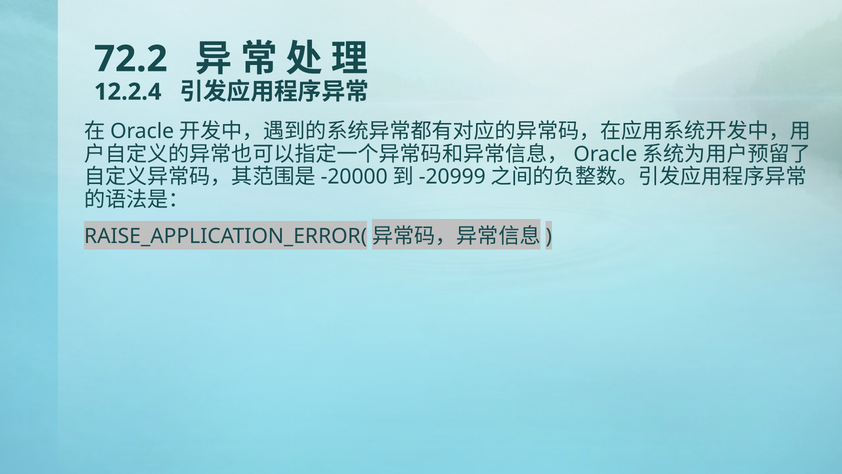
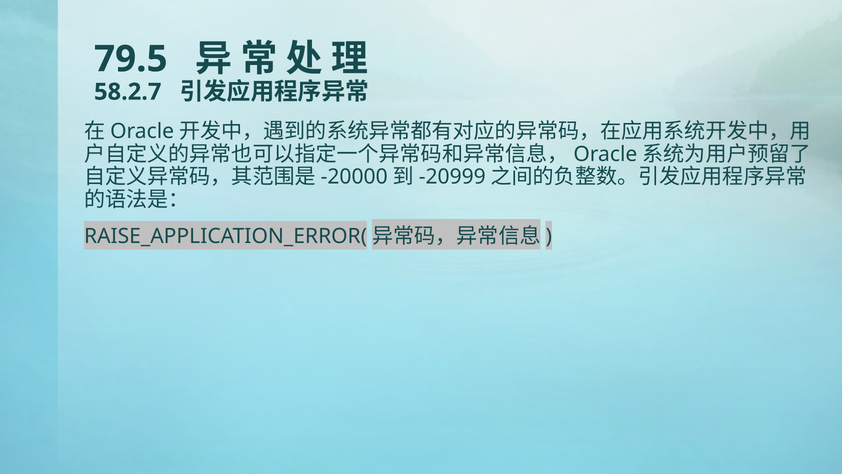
72.2: 72.2 -> 79.5 (131, 59)
12.2.4: 12.2.4 -> 58.2.7 (128, 92)
